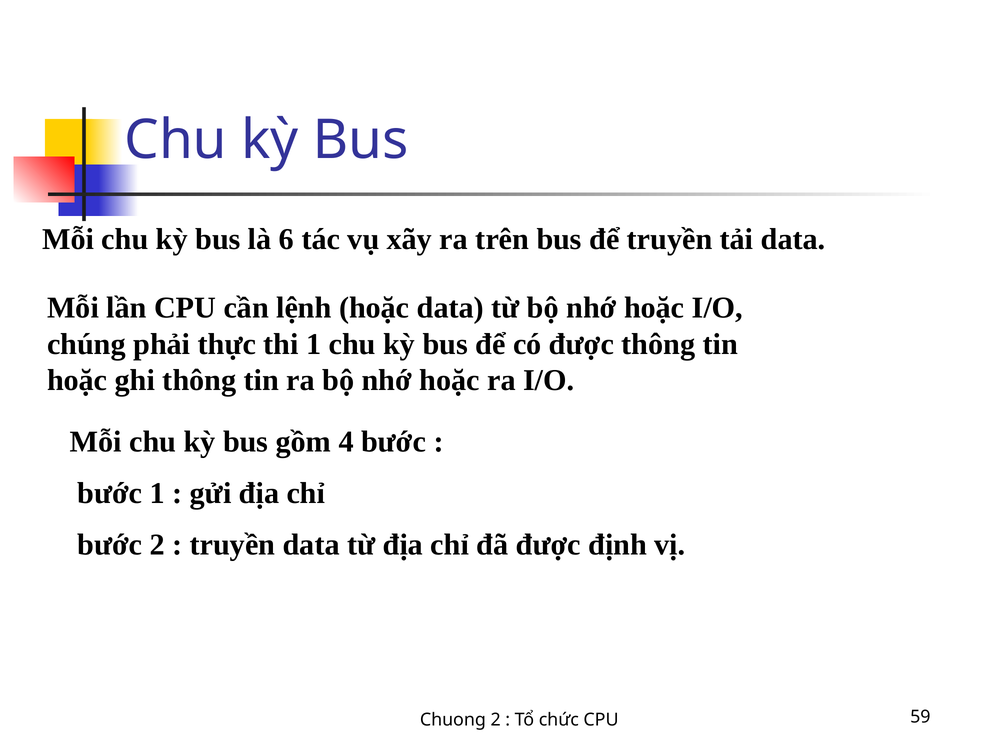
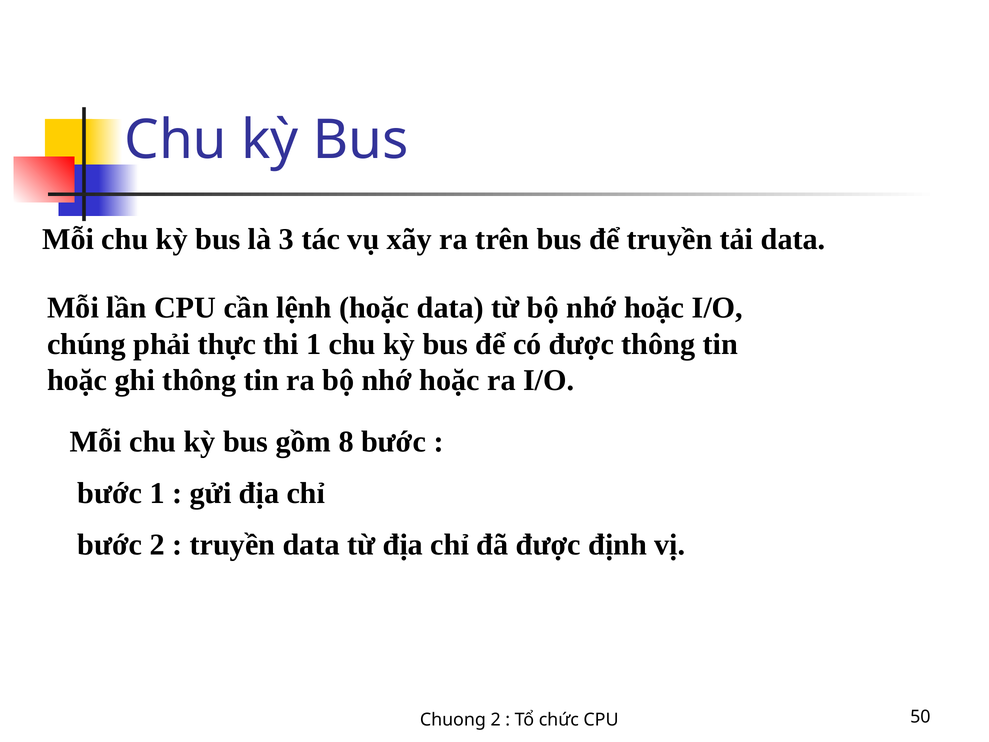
6: 6 -> 3 (286, 239)
4: 4 -> 8 (346, 442)
59: 59 -> 50 (920, 717)
